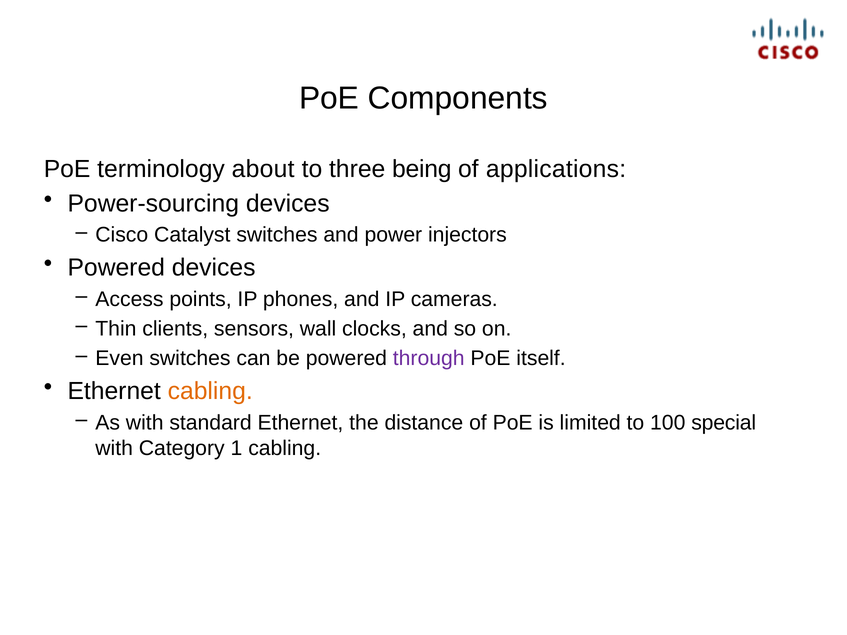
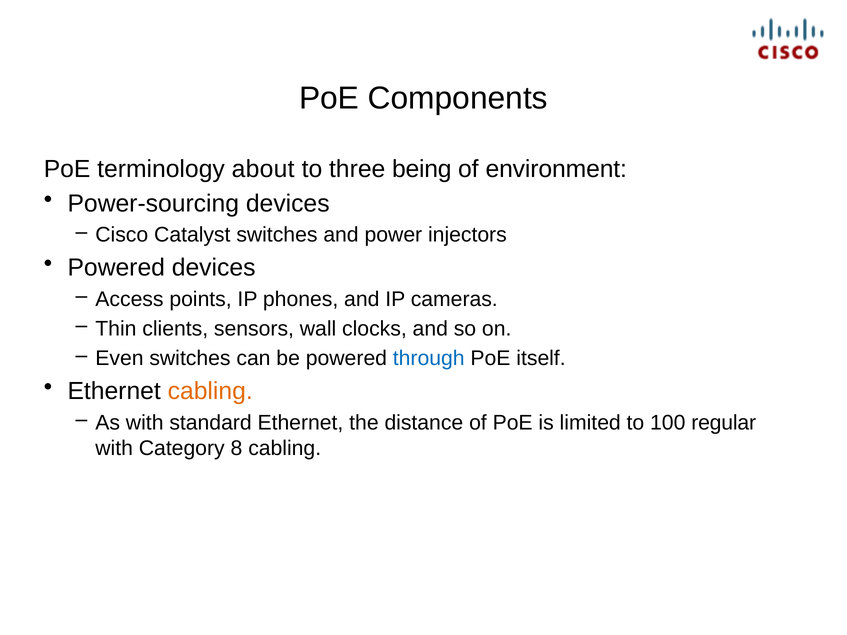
applications: applications -> environment (556, 169)
through colour: purple -> blue (429, 359)
special: special -> regular (724, 423)
1: 1 -> 8 (236, 448)
